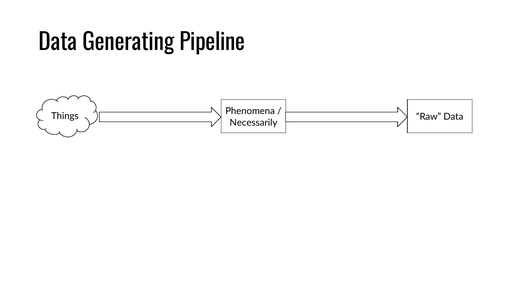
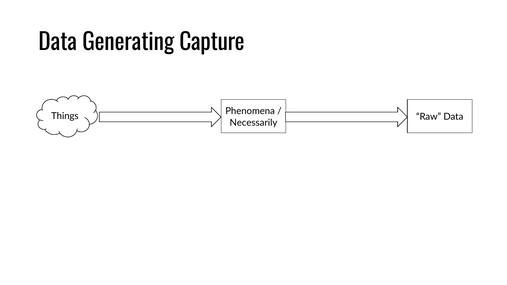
Pipeline: Pipeline -> Capture (212, 43)
